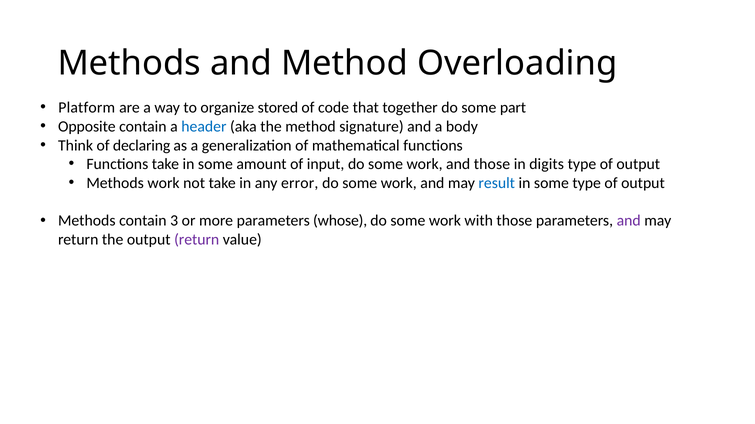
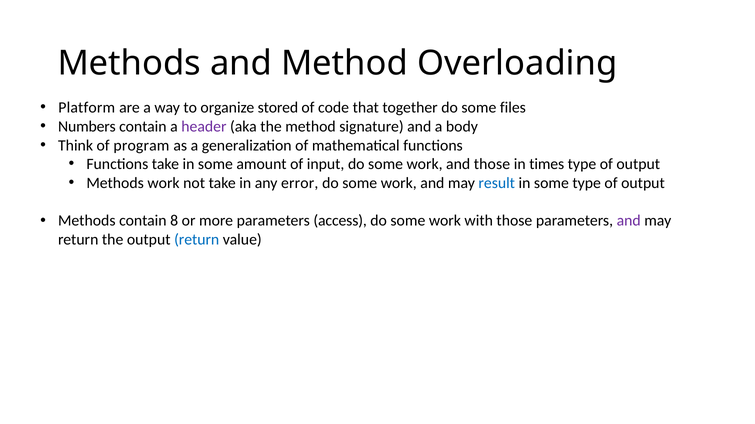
part: part -> files (513, 108)
Opposite: Opposite -> Numbers (87, 127)
header colour: blue -> purple (204, 127)
declaring: declaring -> program (141, 146)
digits: digits -> times (547, 164)
3: 3 -> 8 (174, 221)
whose: whose -> access (340, 221)
return colour: purple -> blue (197, 240)
